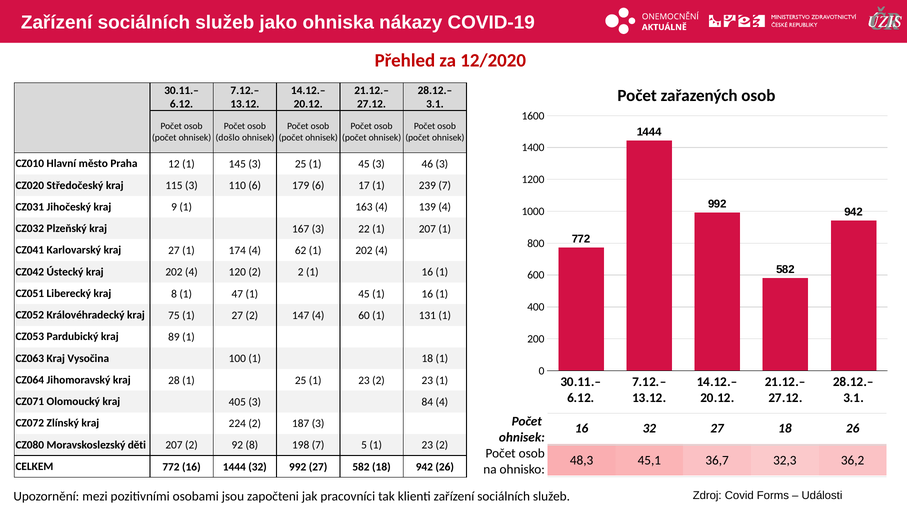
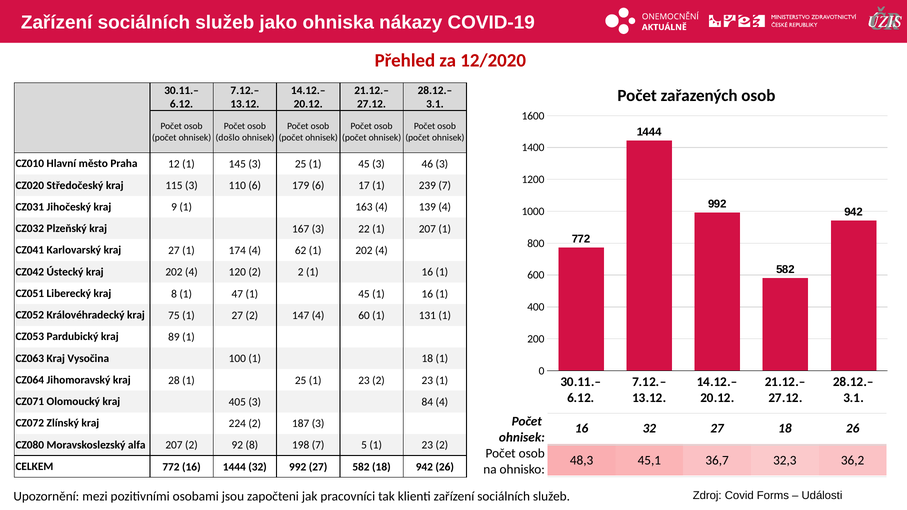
děti: děti -> alfa (137, 445)
